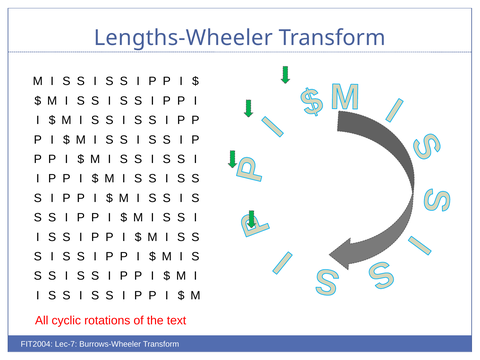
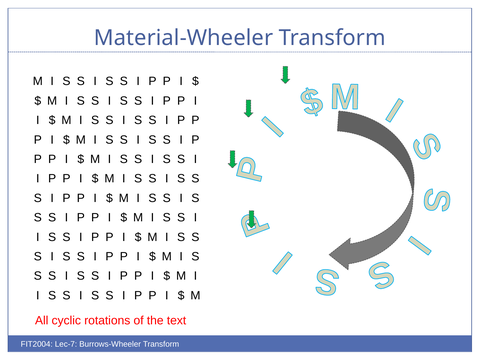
Lengths-Wheeler: Lengths-Wheeler -> Material-Wheeler (184, 38)
